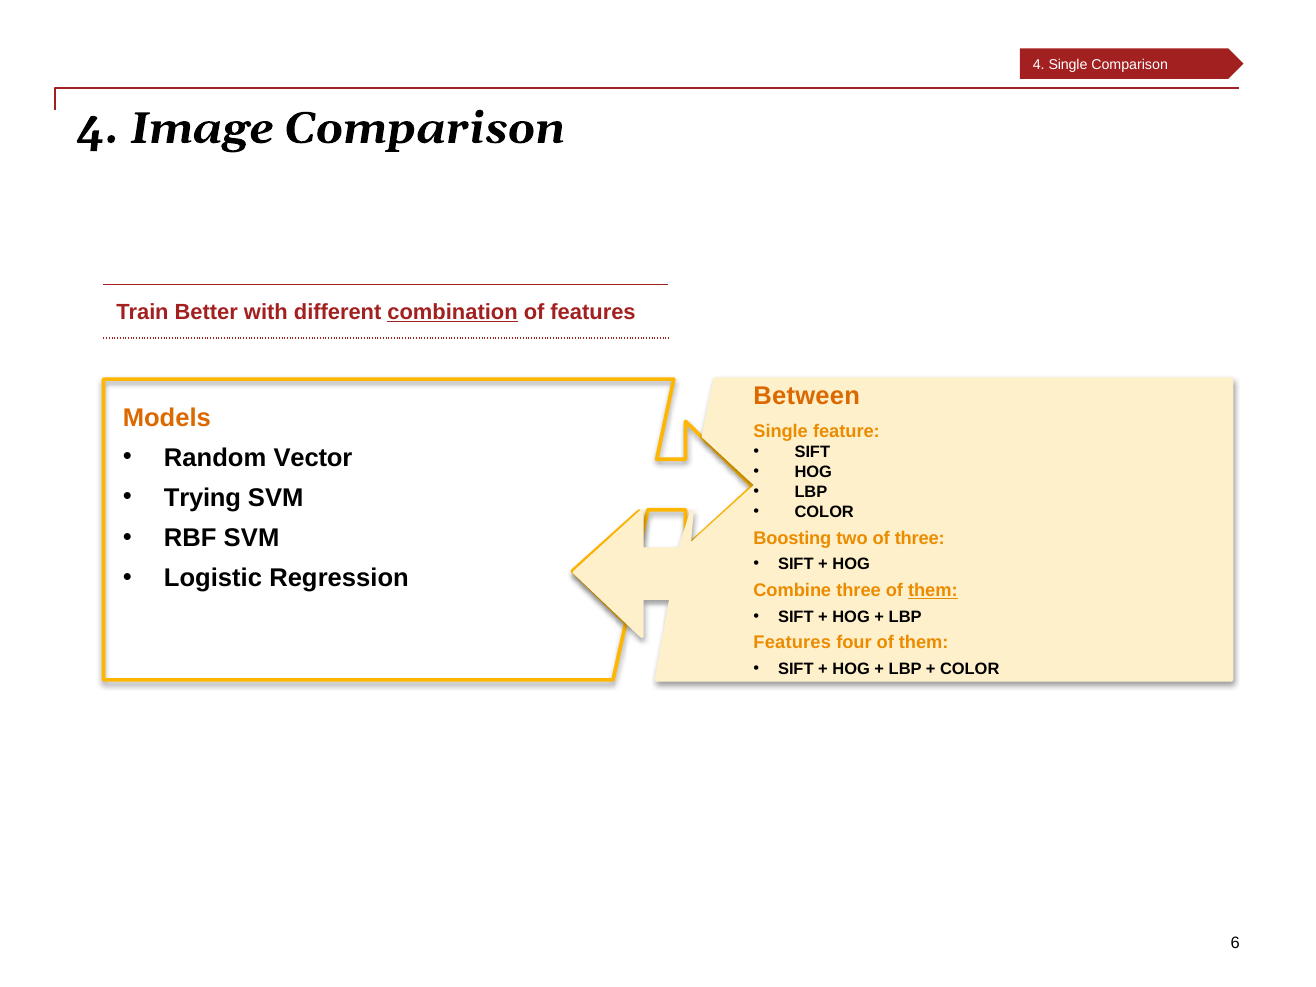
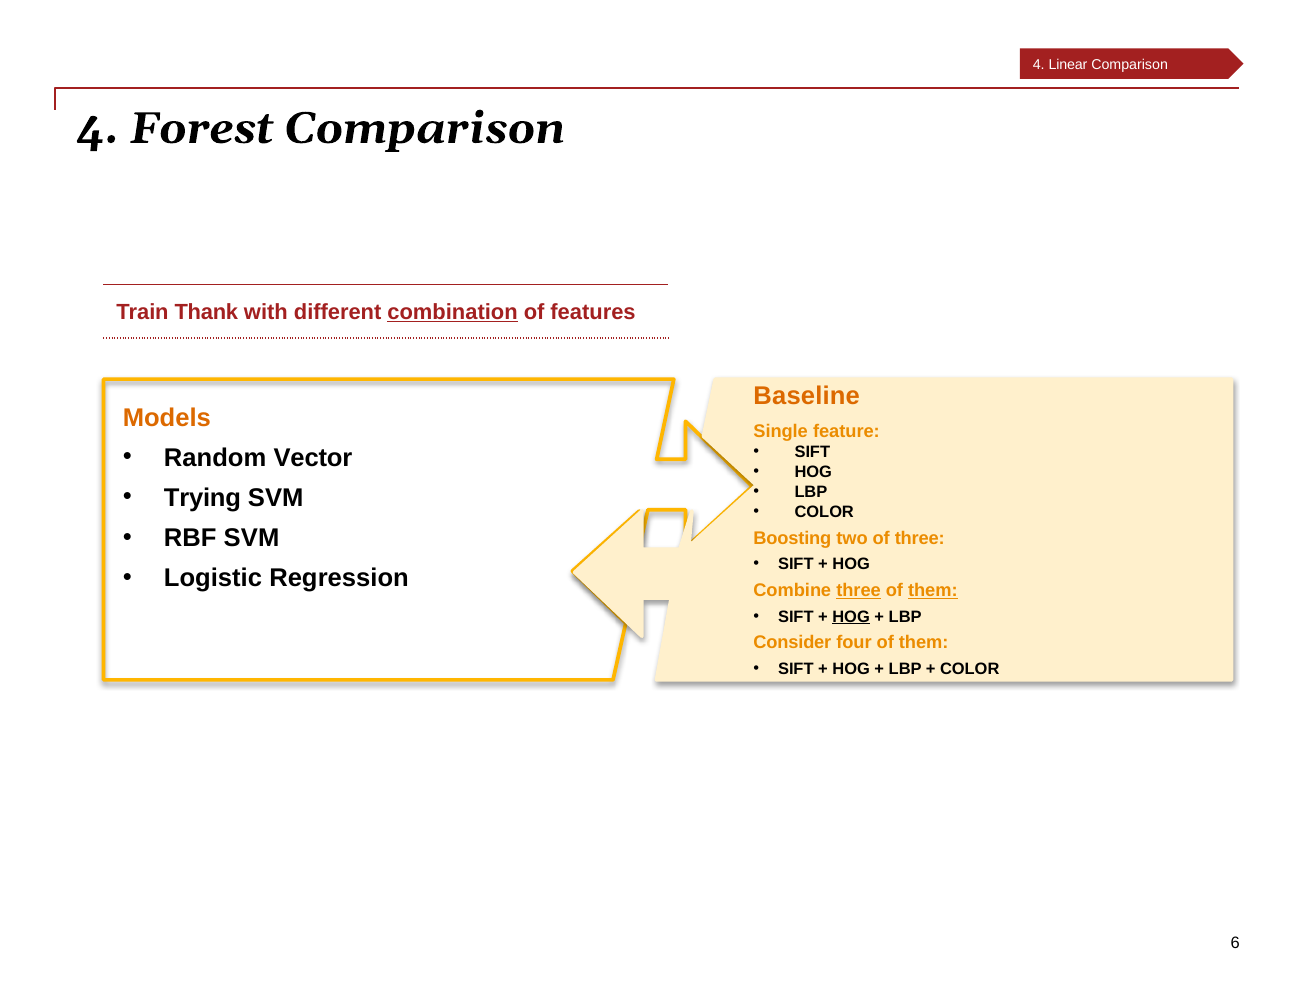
4 Single: Single -> Linear (1068, 65)
Image: Image -> Forest (202, 128)
Better: Better -> Thank (206, 312)
Between: Between -> Baseline (807, 396)
three underline: none -> present (859, 590)
HOG underline: none -> present (851, 617)
Features: Features -> Consider (792, 643)
